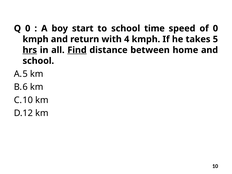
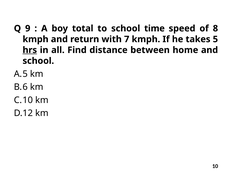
Q 0: 0 -> 9 (28, 28)
start: start -> total (83, 28)
of 0: 0 -> 8 (215, 28)
4: 4 -> 7 (127, 39)
Find underline: present -> none (77, 50)
